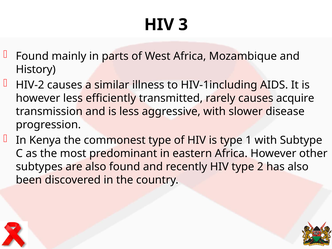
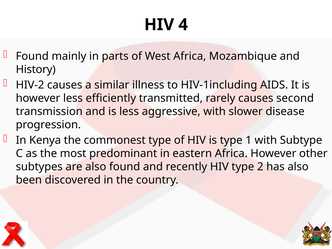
3: 3 -> 4 (183, 25)
acquire: acquire -> second (295, 98)
